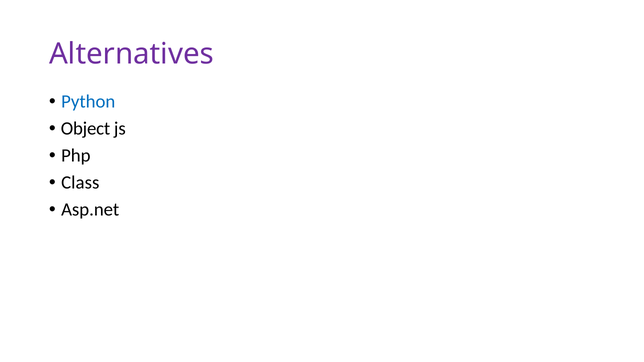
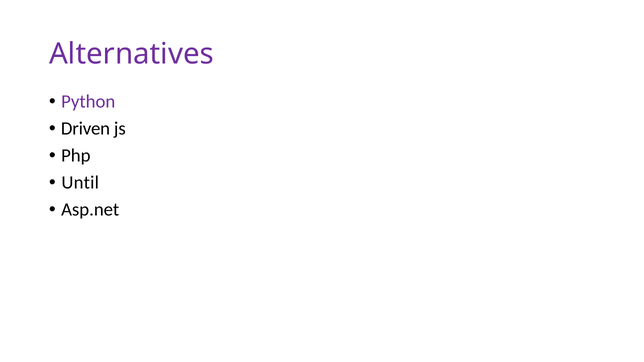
Python colour: blue -> purple (88, 102)
Object: Object -> Driven (86, 129)
Class: Class -> Until (80, 183)
